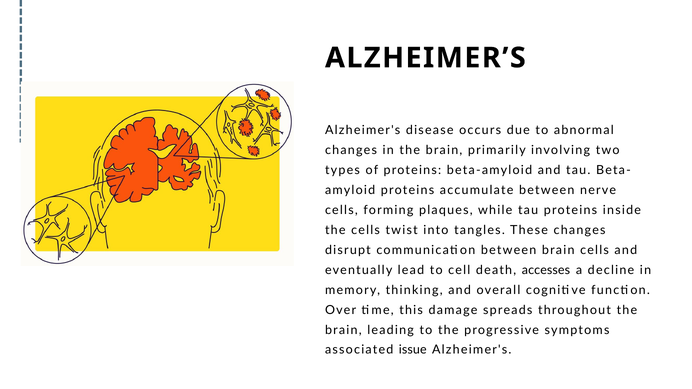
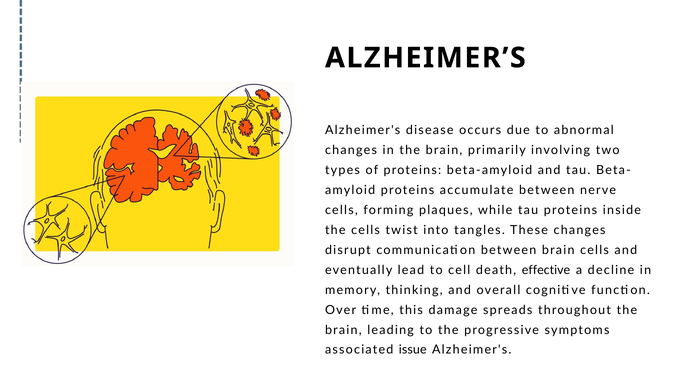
accesses: accesses -> effective (546, 270)
